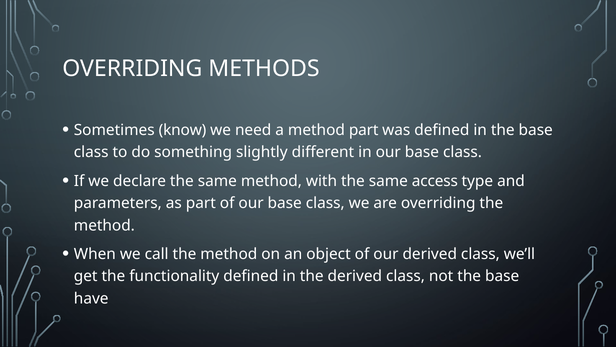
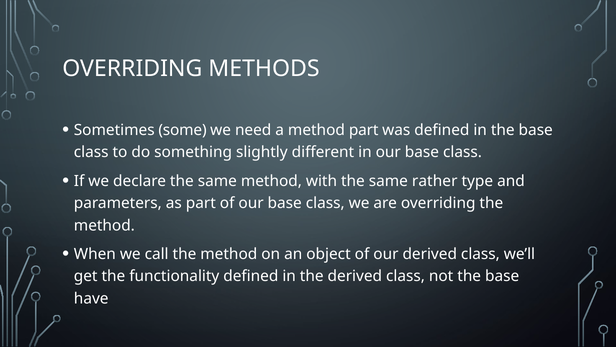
know: know -> some (183, 130)
access: access -> rather (435, 181)
